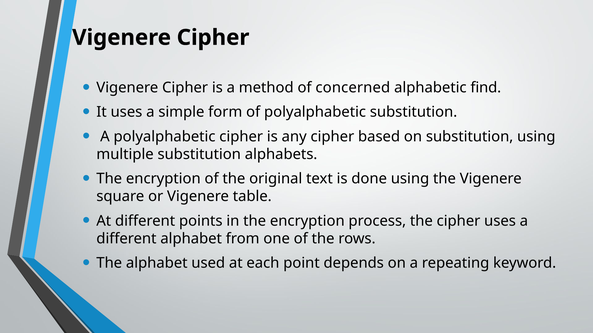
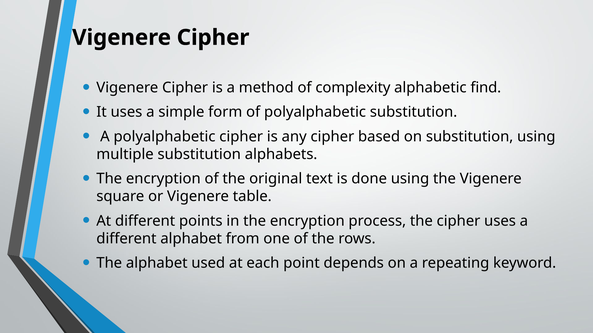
concerned: concerned -> complexity (353, 88)
